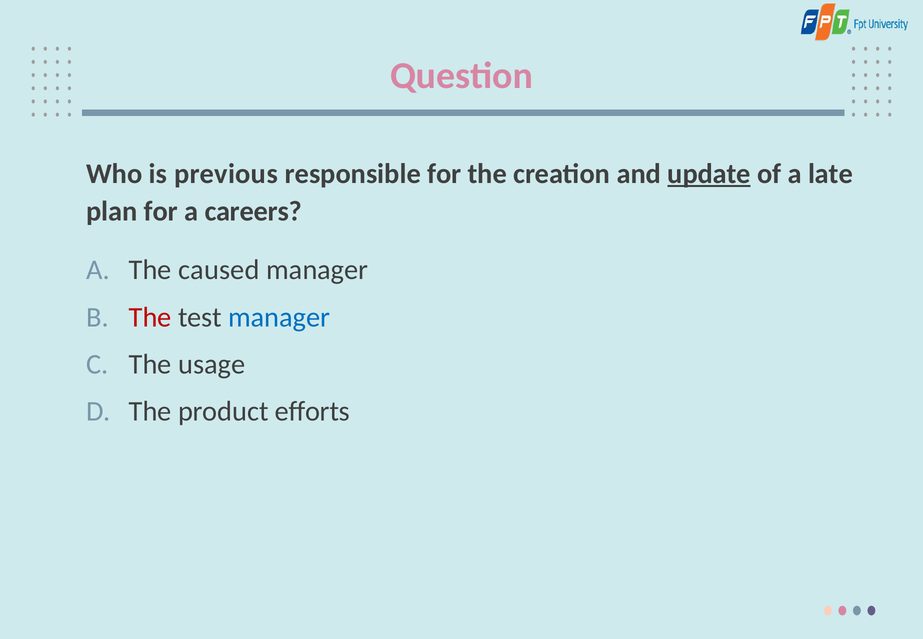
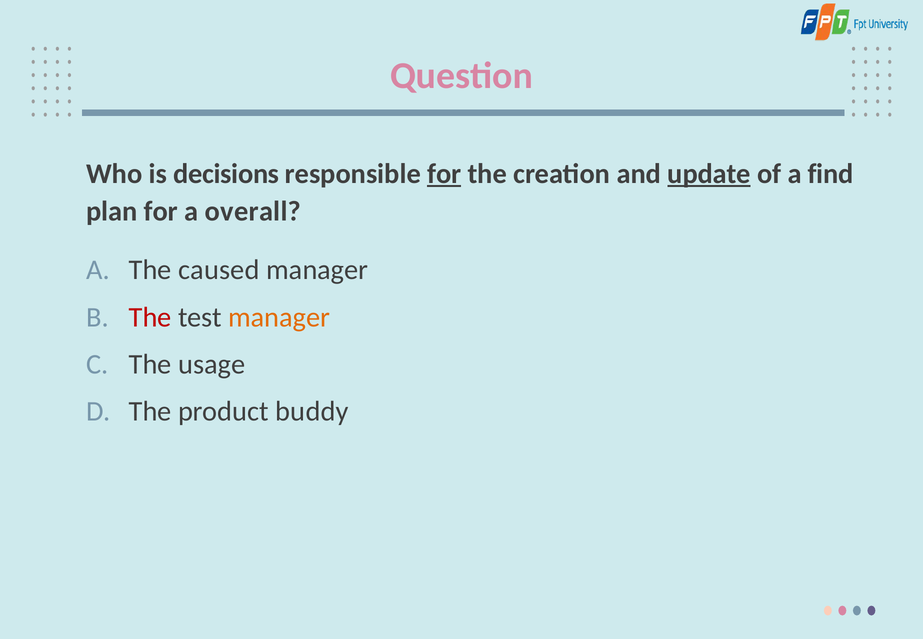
previous: previous -> decisions (226, 174)
for underline: none -> present (444, 174)
late: late -> find (831, 174)
careers: careers -> overall (253, 211)
manager colour: blue -> orange (279, 317)
efforts: efforts -> buddy (312, 411)
